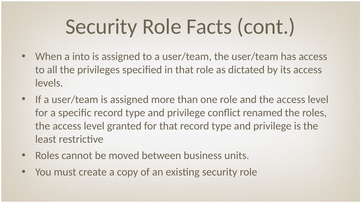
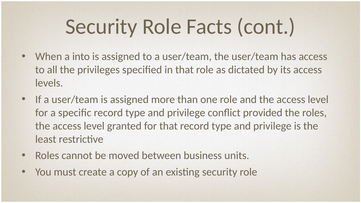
renamed: renamed -> provided (263, 113)
